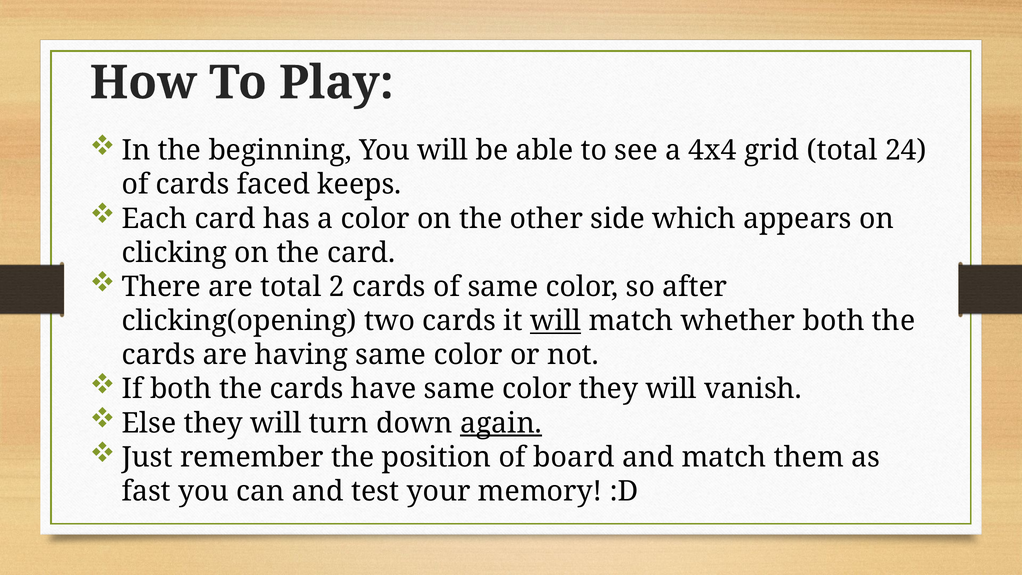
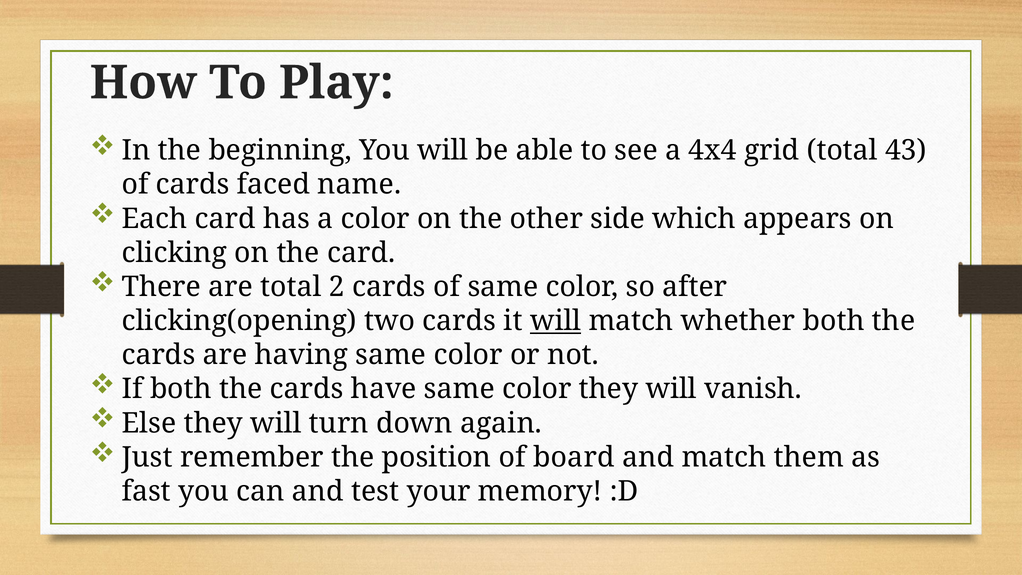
24: 24 -> 43 (906, 150)
keeps: keeps -> name (359, 185)
again underline: present -> none (501, 423)
